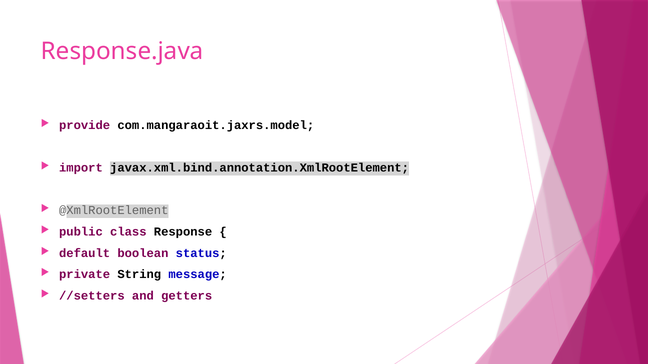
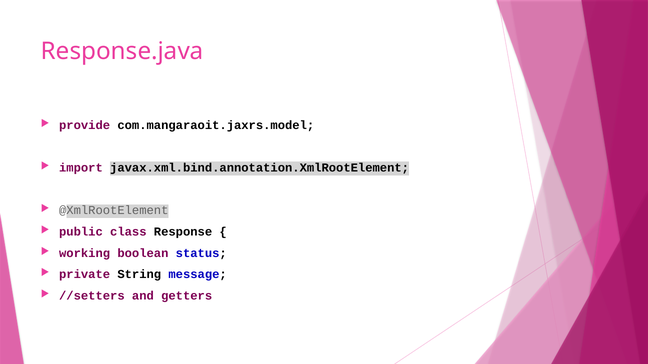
default: default -> working (85, 253)
